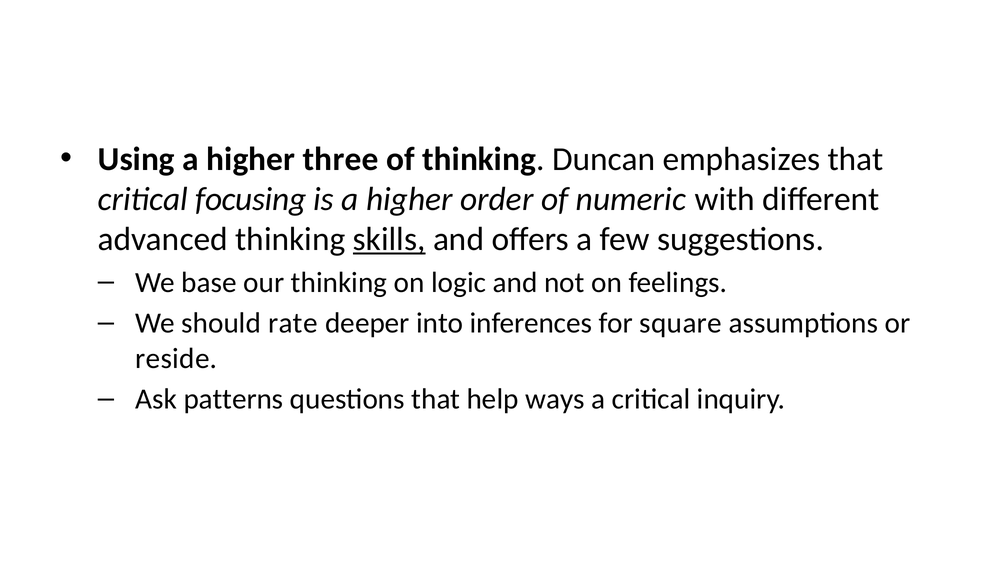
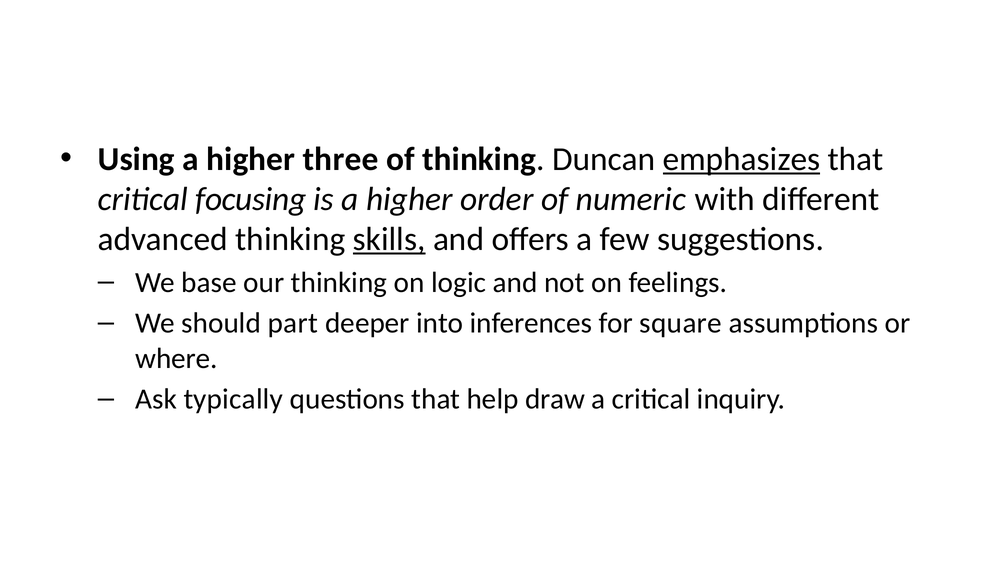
emphasizes underline: none -> present (742, 159)
rate: rate -> part (293, 323)
reside: reside -> where (177, 359)
patterns: patterns -> typically (233, 399)
ways: ways -> draw (555, 399)
